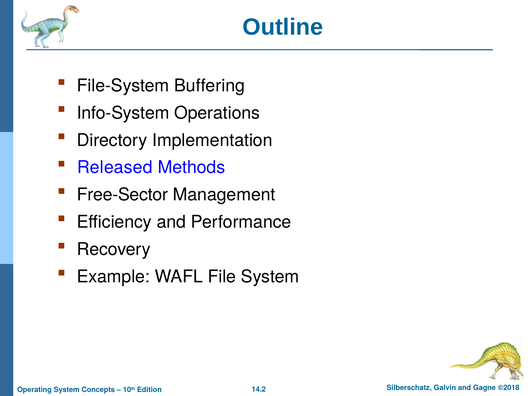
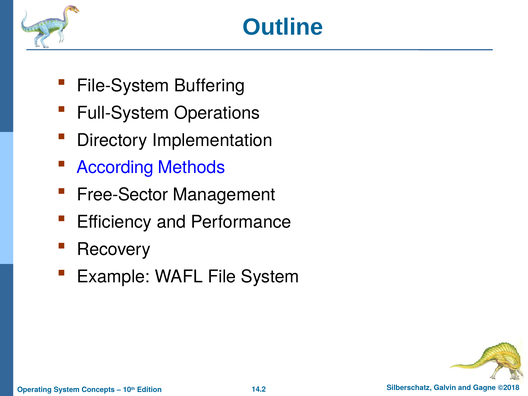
Info-System: Info-System -> Full-System (123, 113)
Released: Released -> According (115, 167)
